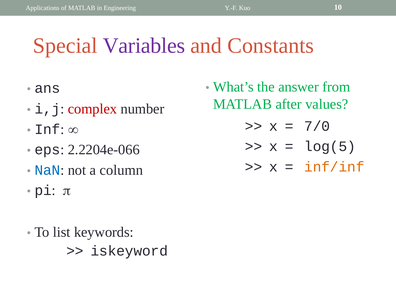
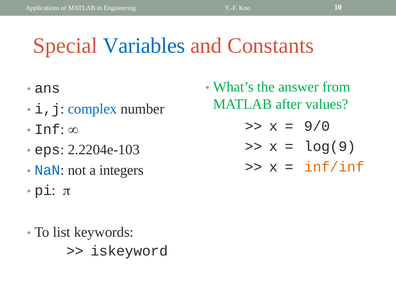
Variables colour: purple -> blue (144, 46)
complex colour: red -> blue (92, 109)
7/0: 7/0 -> 9/0 (317, 126)
log(5: log(5 -> log(9 (330, 146)
2.2204e-066: 2.2204e-066 -> 2.2204e-103 (104, 150)
column: column -> integers (121, 170)
